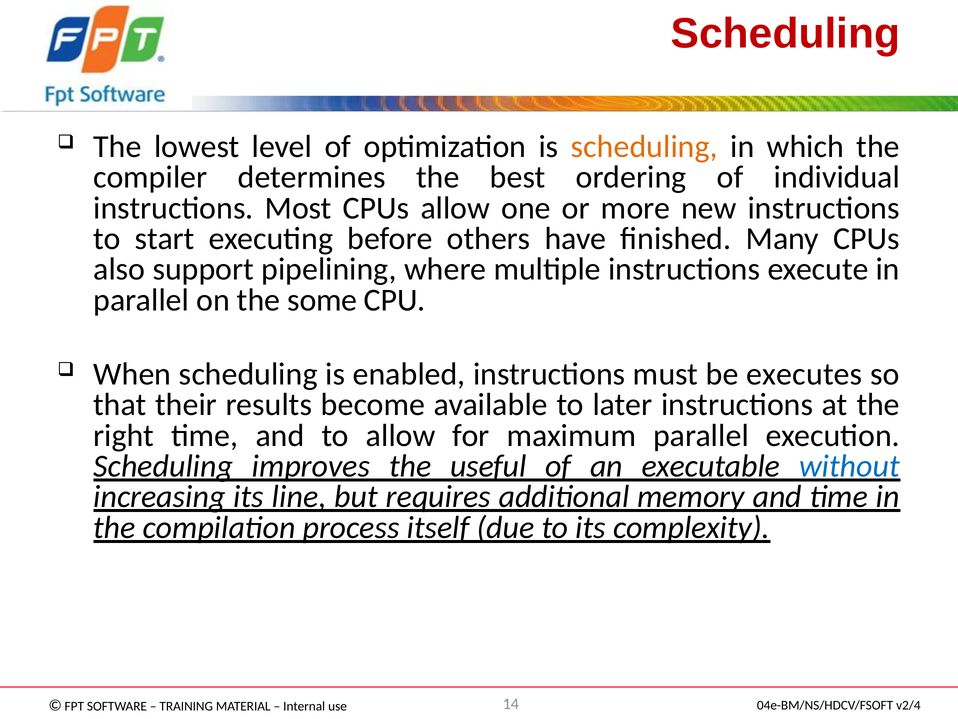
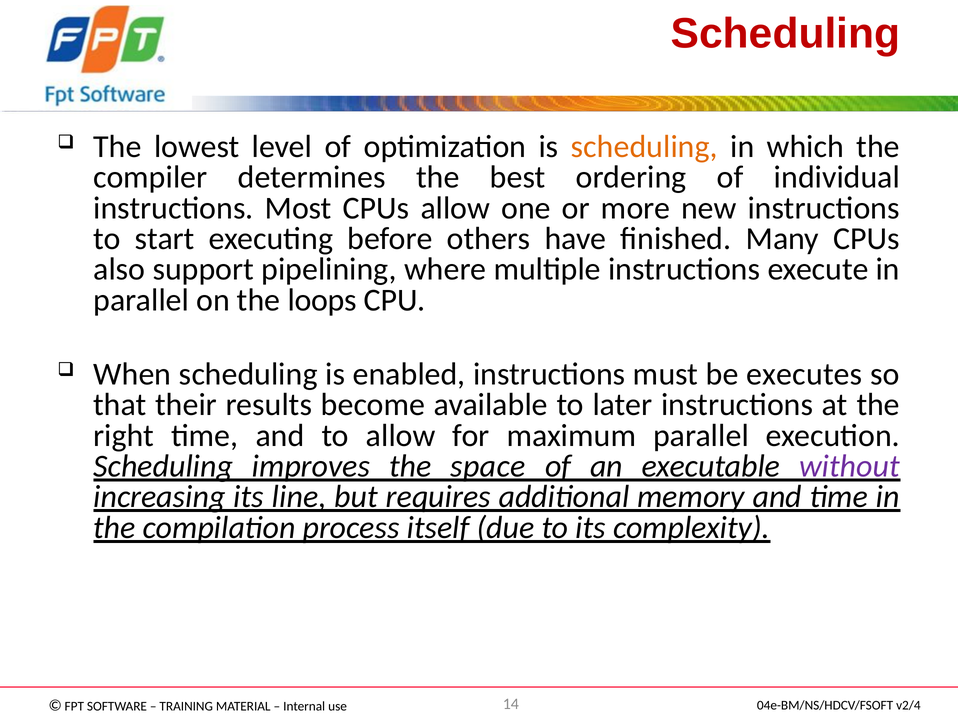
some: some -> loops (322, 300)
useful: useful -> space (488, 466)
without colour: blue -> purple (849, 466)
